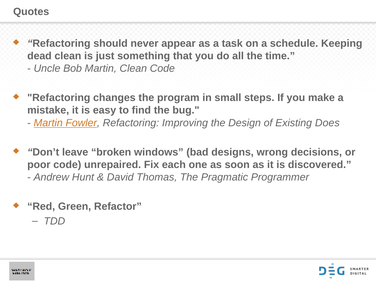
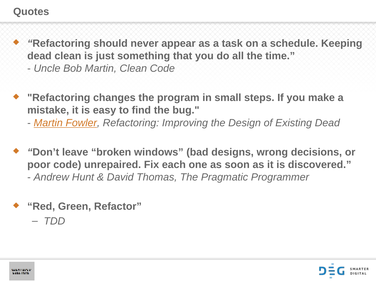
Existing Does: Does -> Dead (327, 123)
